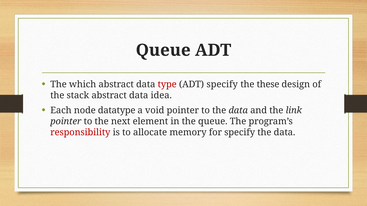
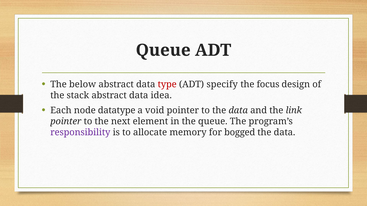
which: which -> below (83, 84)
these: these -> focus (268, 84)
responsibility colour: red -> purple (80, 133)
for specify: specify -> bogged (240, 133)
